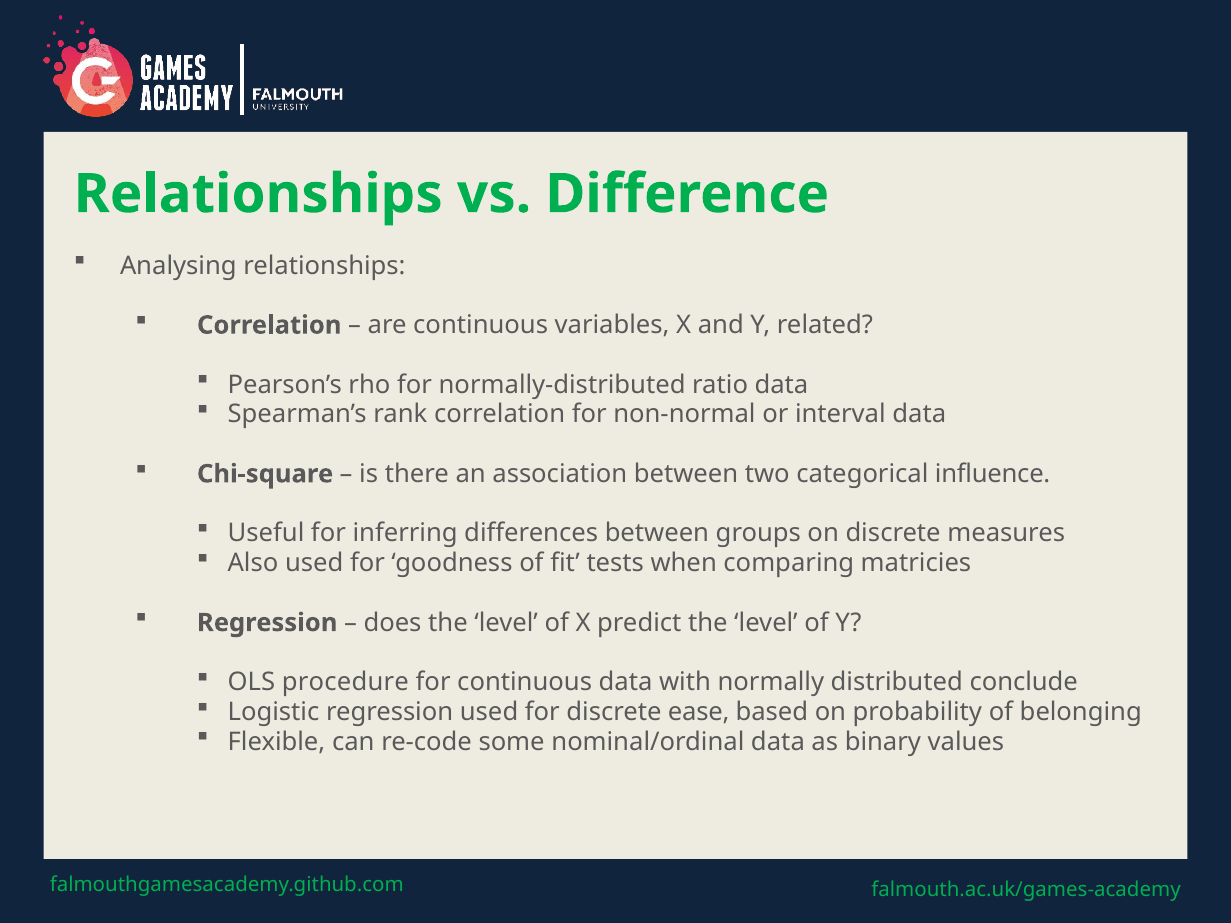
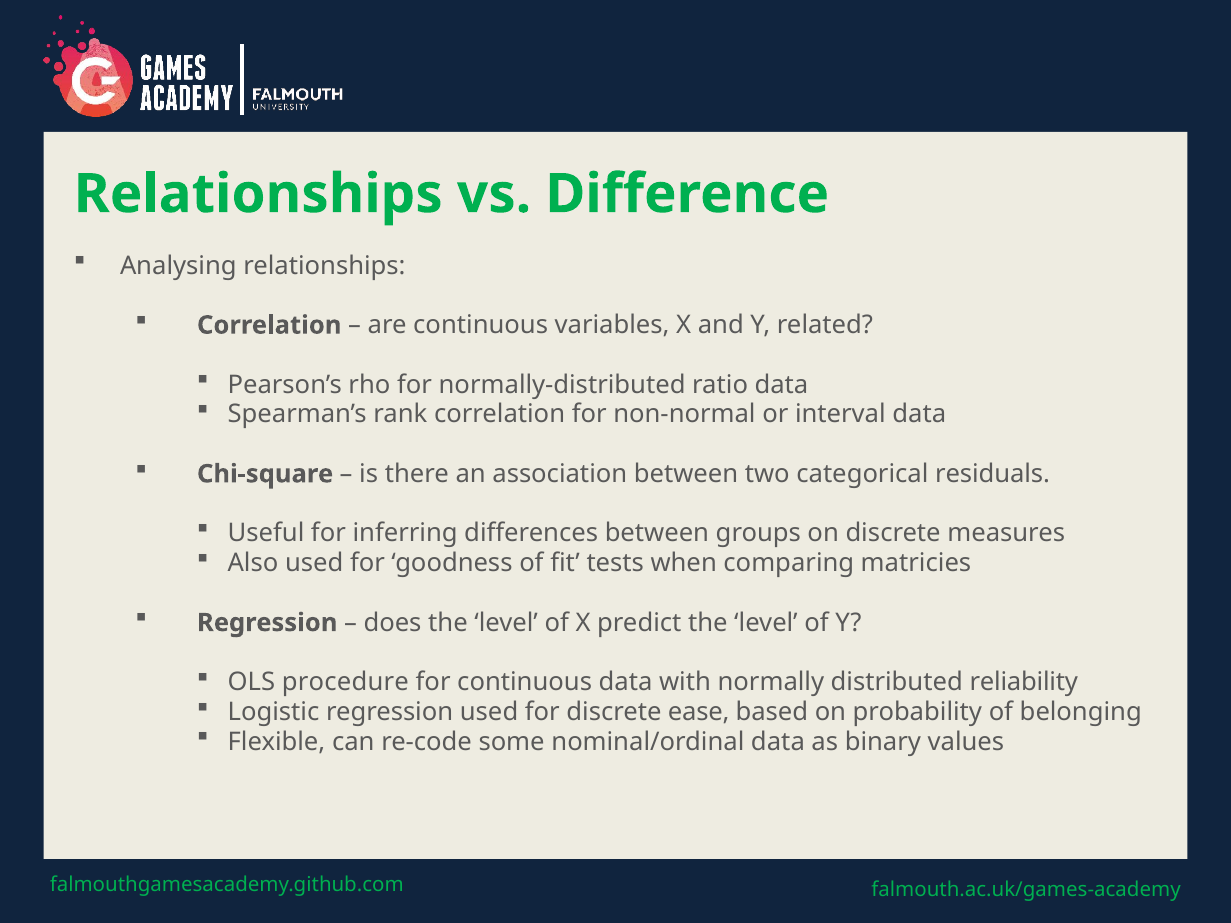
influence: influence -> residuals (993, 474)
conclude: conclude -> reliability (1024, 682)
